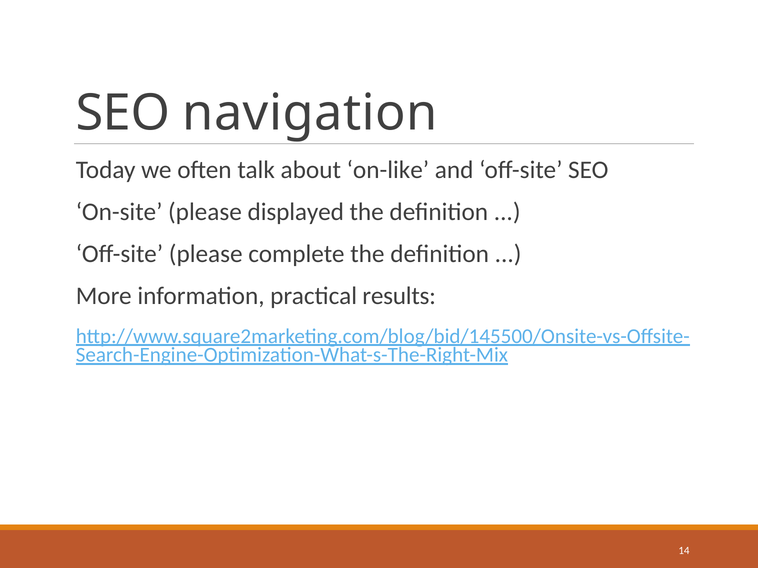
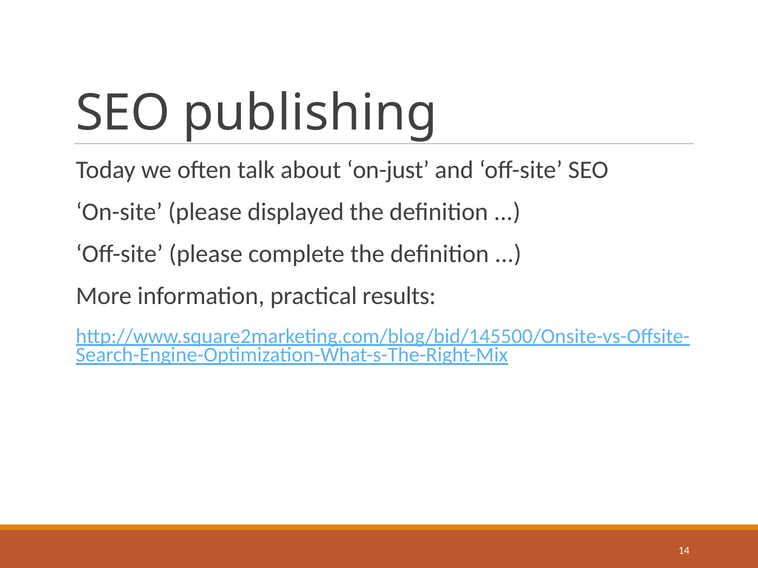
navigation: navigation -> publishing (310, 113)
on-like: on-like -> on-just (388, 170)
